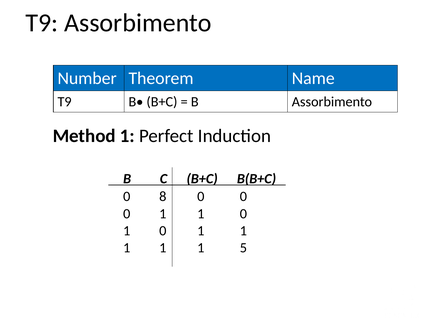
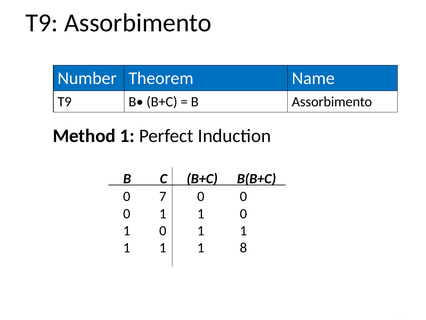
8: 8 -> 7 (163, 196)
5: 5 -> 8 (243, 247)
